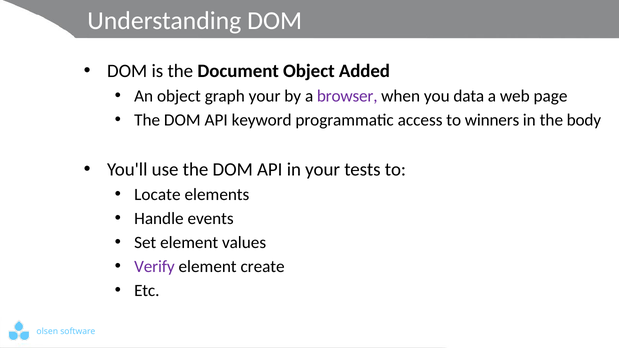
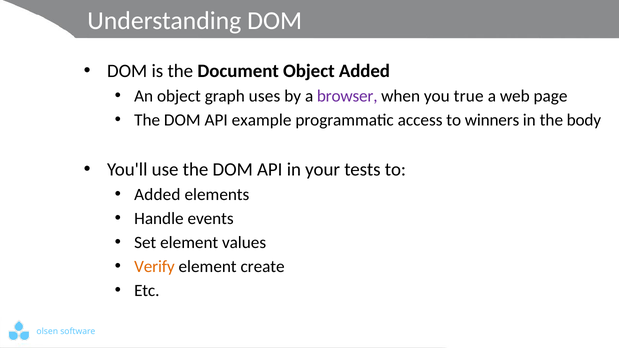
graph your: your -> uses (264, 96)
data: data -> true (469, 96)
keyword: keyword -> example (262, 120)
Locate: Locate -> Added (157, 195)
Verify colour: purple -> orange (154, 267)
